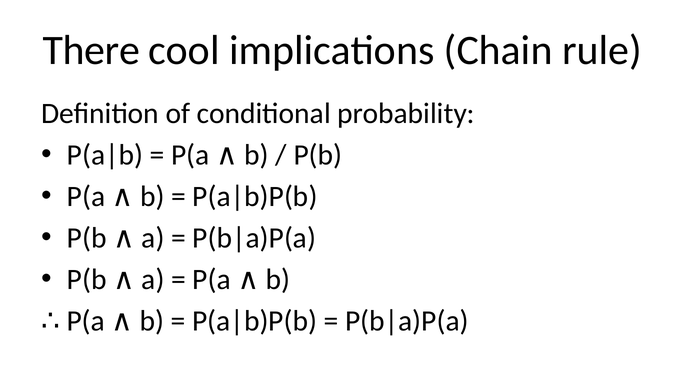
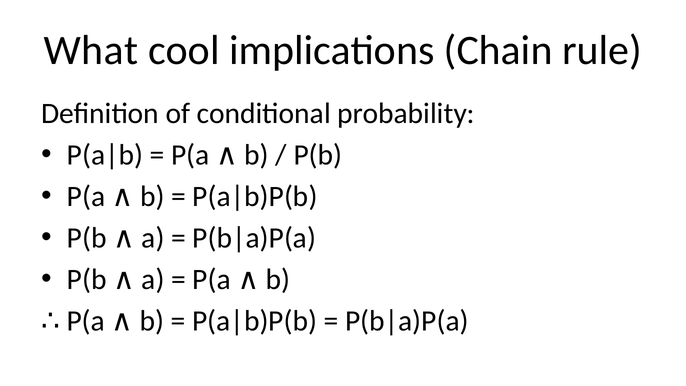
There: There -> What (91, 51)
